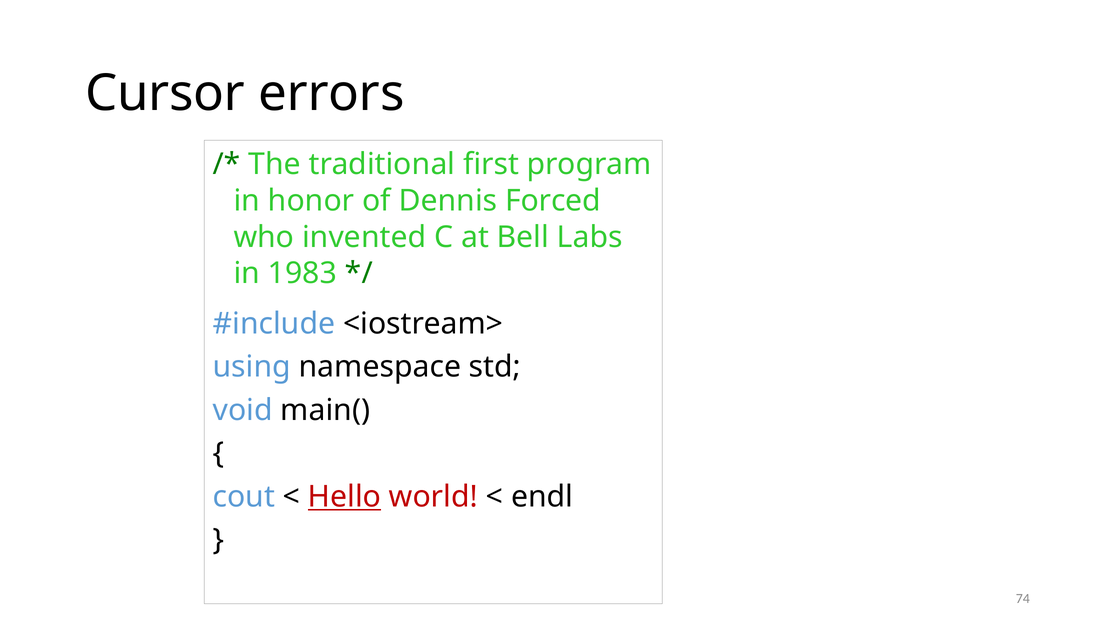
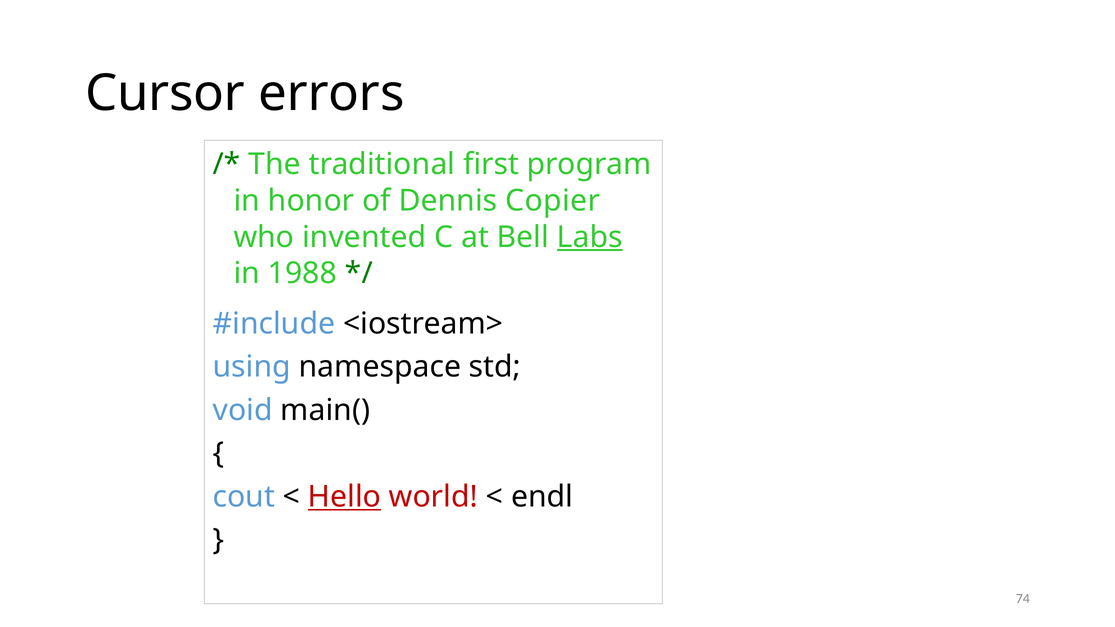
Forced: Forced -> Copier (553, 201)
Labs underline: none -> present (590, 237)
1983: 1983 -> 1988 (302, 273)
